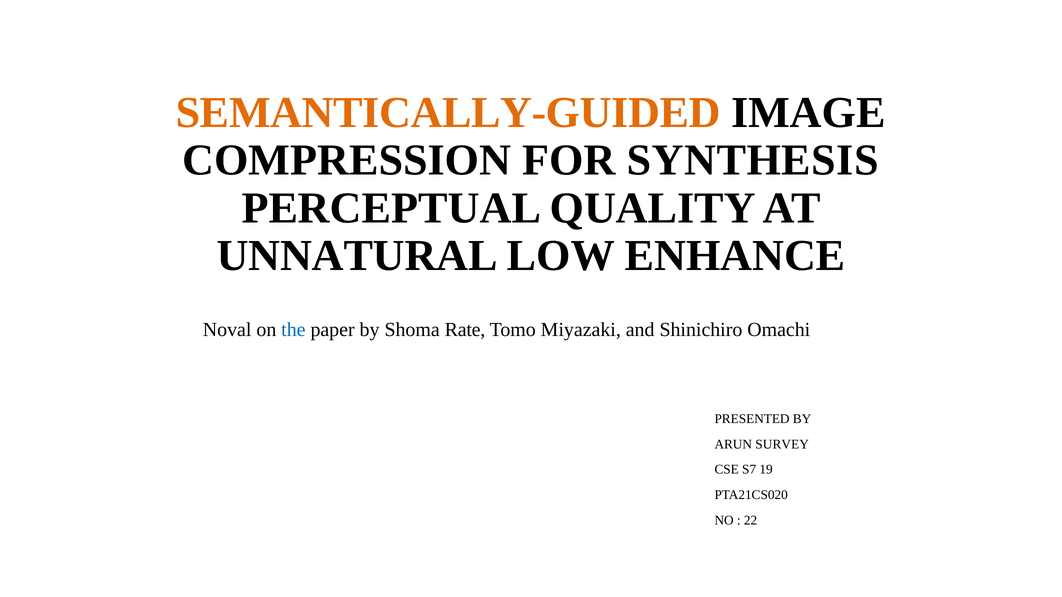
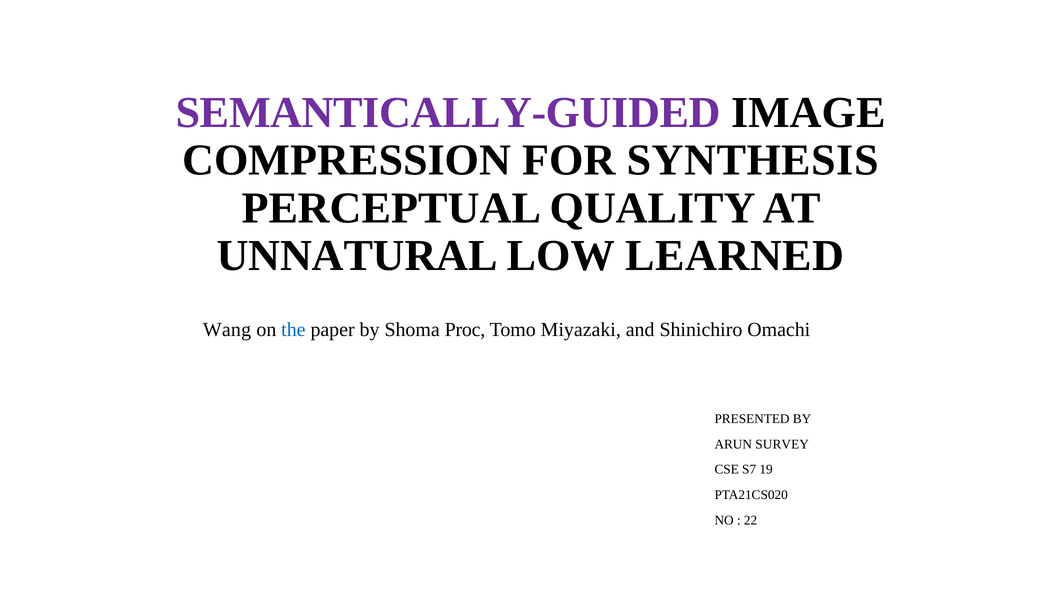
SEMANTICALLY-GUIDED colour: orange -> purple (448, 113)
ENHANCE: ENHANCE -> LEARNED (735, 256)
Noval: Noval -> Wang (227, 330)
Rate: Rate -> Proc (465, 330)
